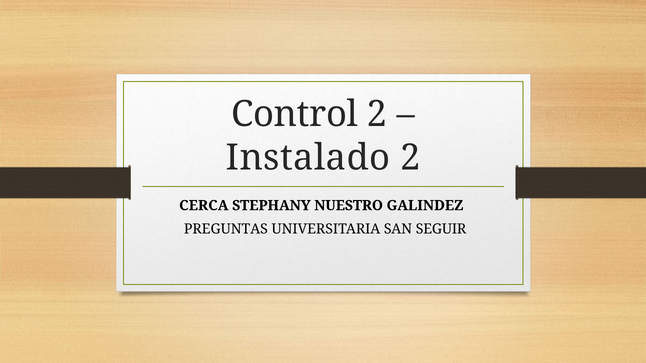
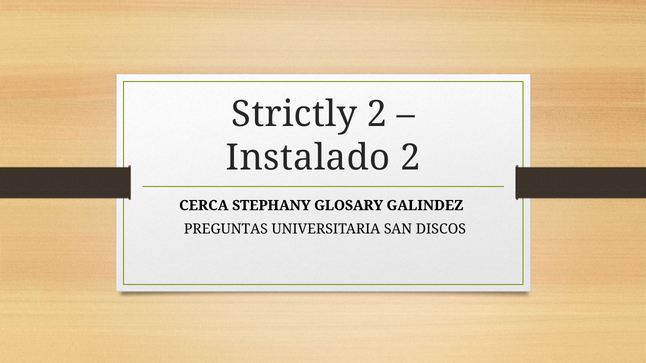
Control: Control -> Strictly (294, 114)
NUESTRO: NUESTRO -> GLOSARY (349, 206)
SEGUIR: SEGUIR -> DISCOS (441, 230)
